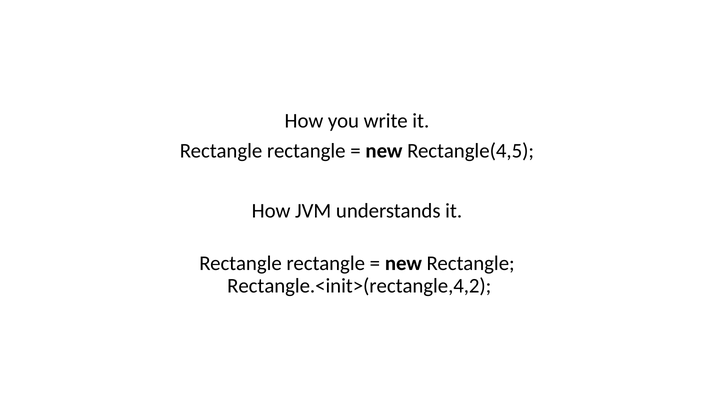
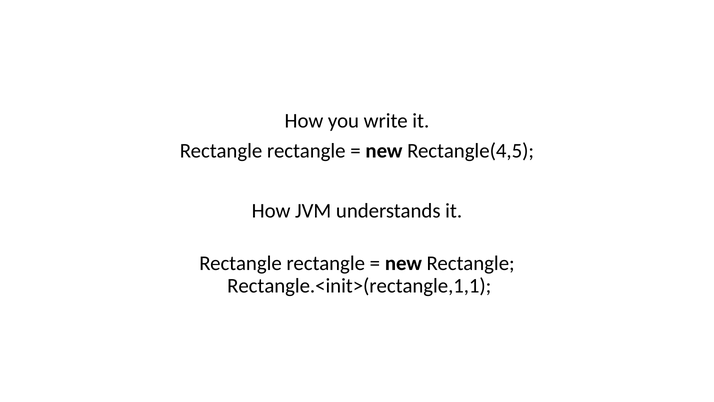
Rectangle.<init>(rectangle,4,2: Rectangle.<init>(rectangle,4,2 -> Rectangle.<init>(rectangle,1,1 (359, 285)
